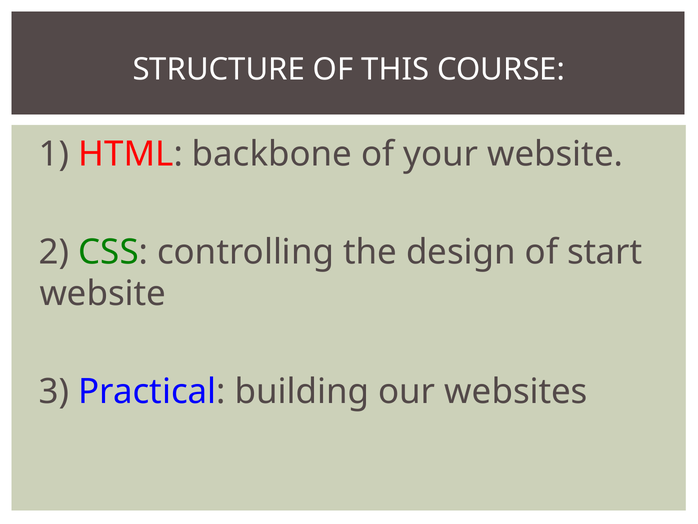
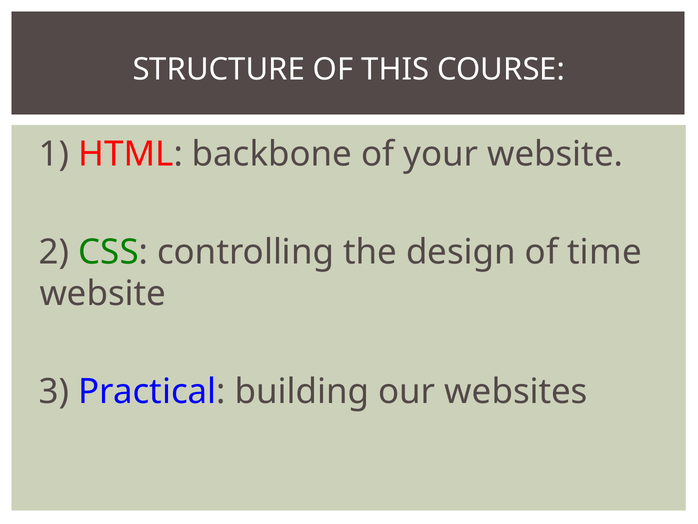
start: start -> time (604, 252)
